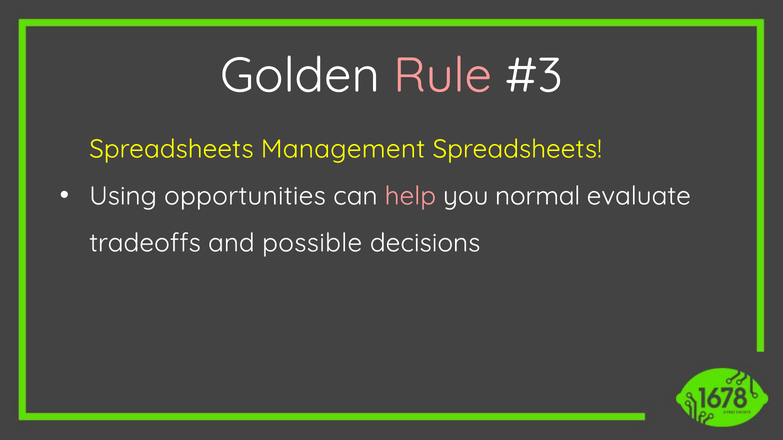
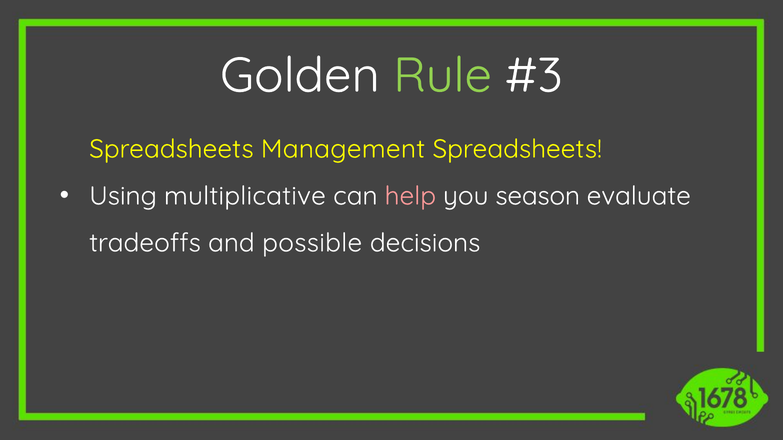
Rule colour: pink -> light green (443, 76)
opportunities: opportunities -> multiplicative (245, 196)
normal: normal -> season (538, 196)
